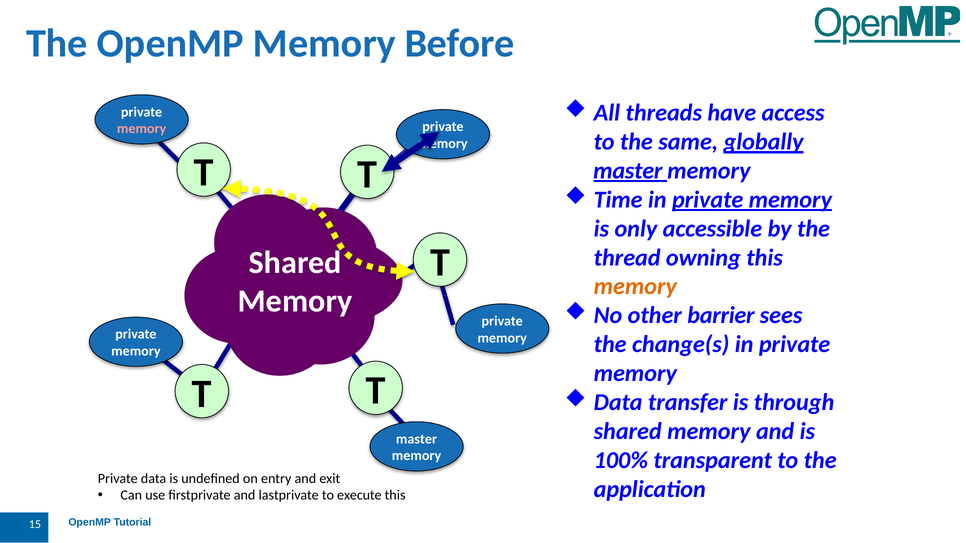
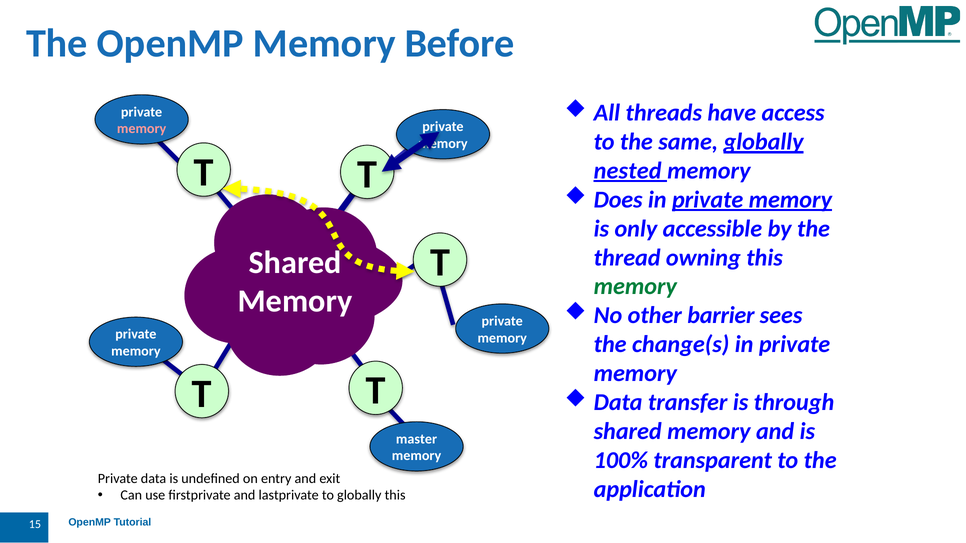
master: master -> nested (628, 171)
Time: Time -> Does (618, 200)
memory colour: orange -> green (635, 287)
to execute: execute -> globally (359, 496)
